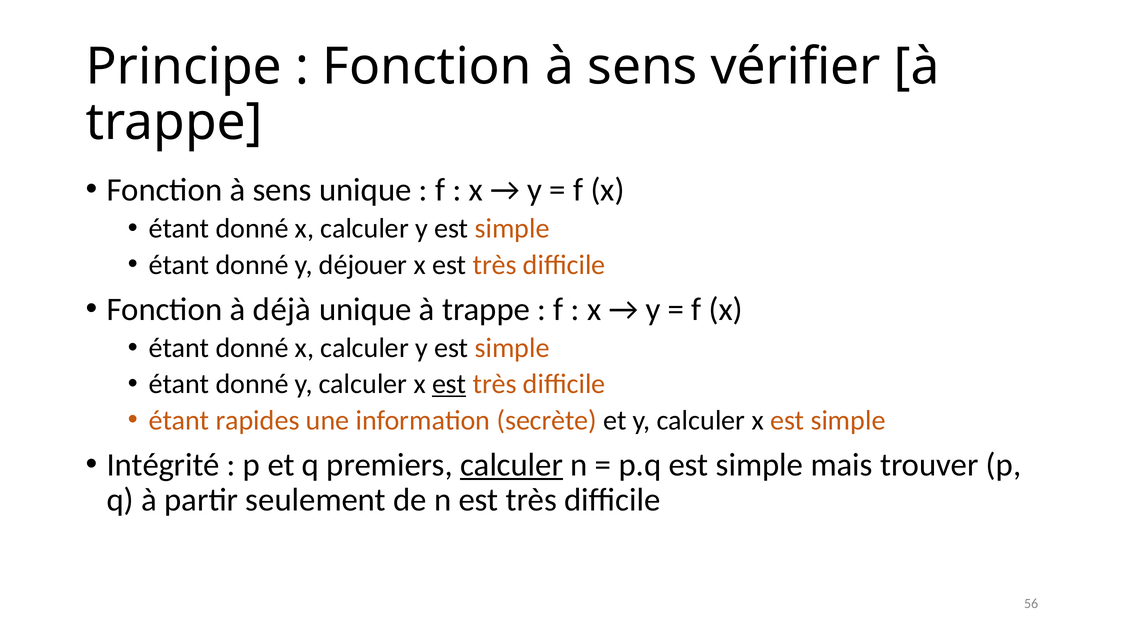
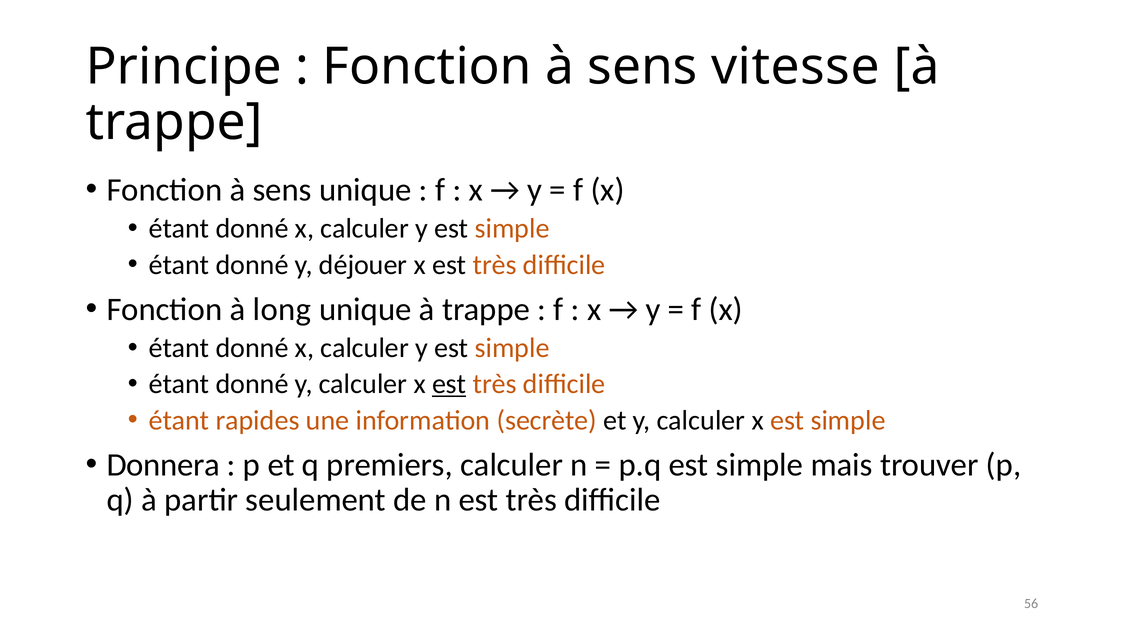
vérifier: vérifier -> vitesse (795, 67)
déjà: déjà -> long (282, 309)
Intégrité: Intégrité -> Donnera (163, 465)
calculer underline: present -> none (512, 465)
